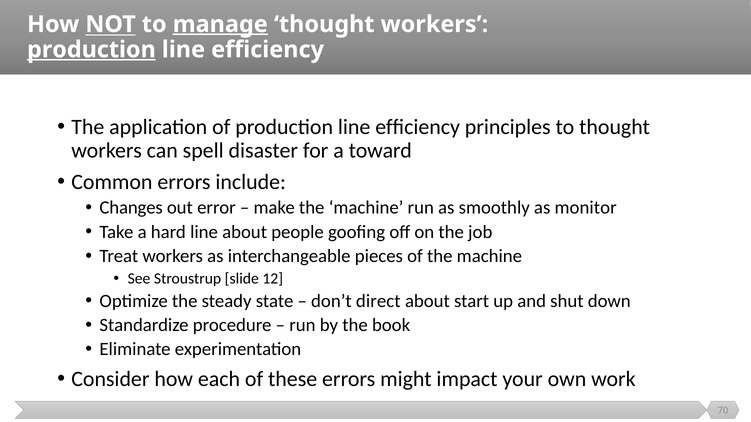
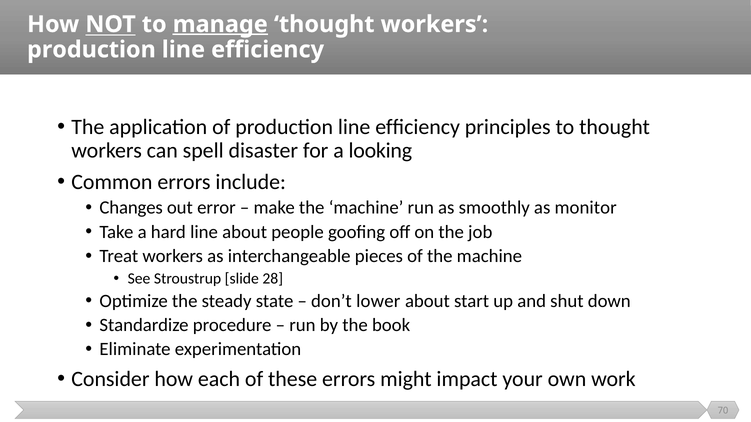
production underline: present -> none (91, 50)
toward: toward -> looking (380, 151)
12: 12 -> 28 (273, 279)
direct: direct -> lower (378, 301)
